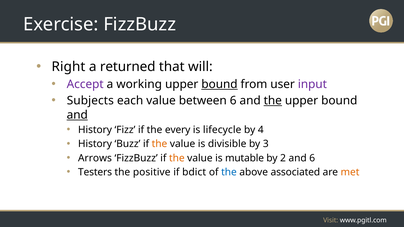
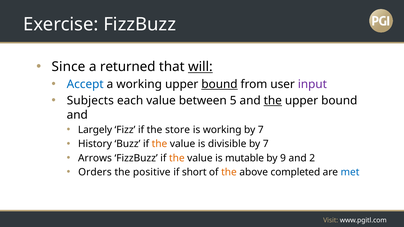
Right: Right -> Since (68, 67)
will underline: none -> present (200, 67)
Accept colour: purple -> blue (85, 84)
between 6: 6 -> 5 (233, 101)
and underline: present -> none (77, 115)
History: History -> Largely (95, 130)
every: every -> store (178, 130)
is lifecycle: lifecycle -> working (222, 130)
4: 4 -> 7 (261, 130)
divisible by 3: 3 -> 7 (266, 144)
2: 2 -> 9 (283, 158)
and 6: 6 -> 2 (312, 158)
Testers: Testers -> Orders (95, 172)
bdict: bdict -> short (194, 172)
the colour: blue -> orange (229, 172)
associated: associated -> completed (295, 172)
met colour: orange -> blue (350, 172)
